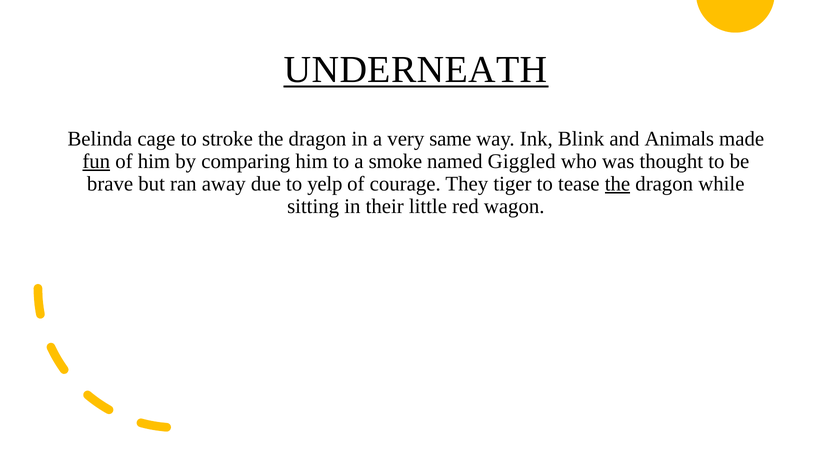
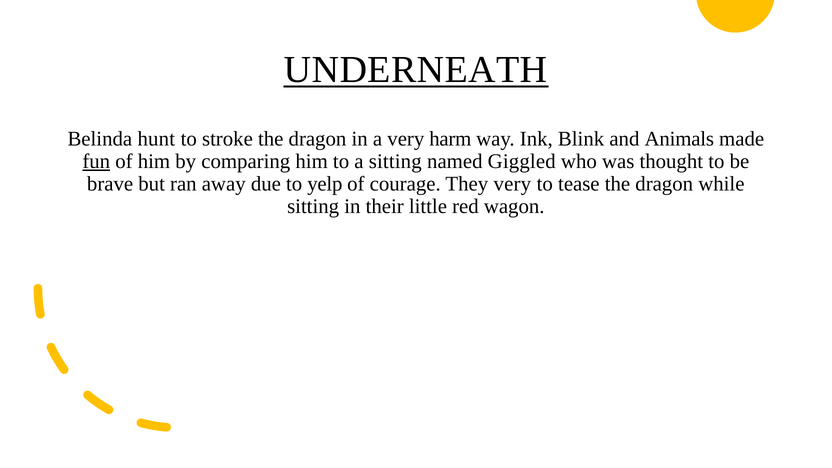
cage: cage -> hunt (156, 139)
same: same -> harm (450, 139)
a smoke: smoke -> sitting (395, 161)
They tiger: tiger -> very (512, 184)
the underline: present -> none (617, 184)
